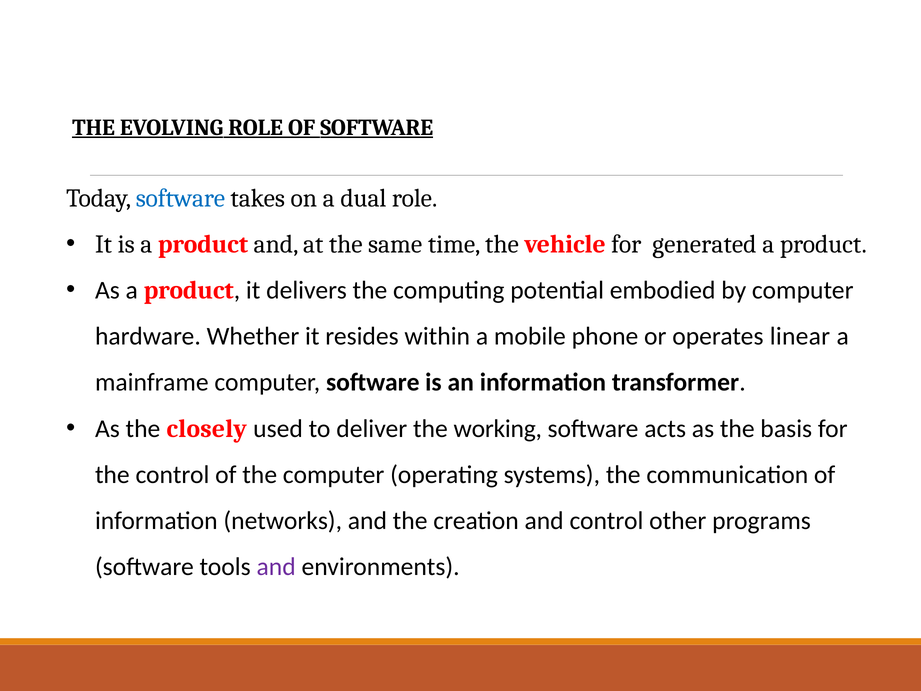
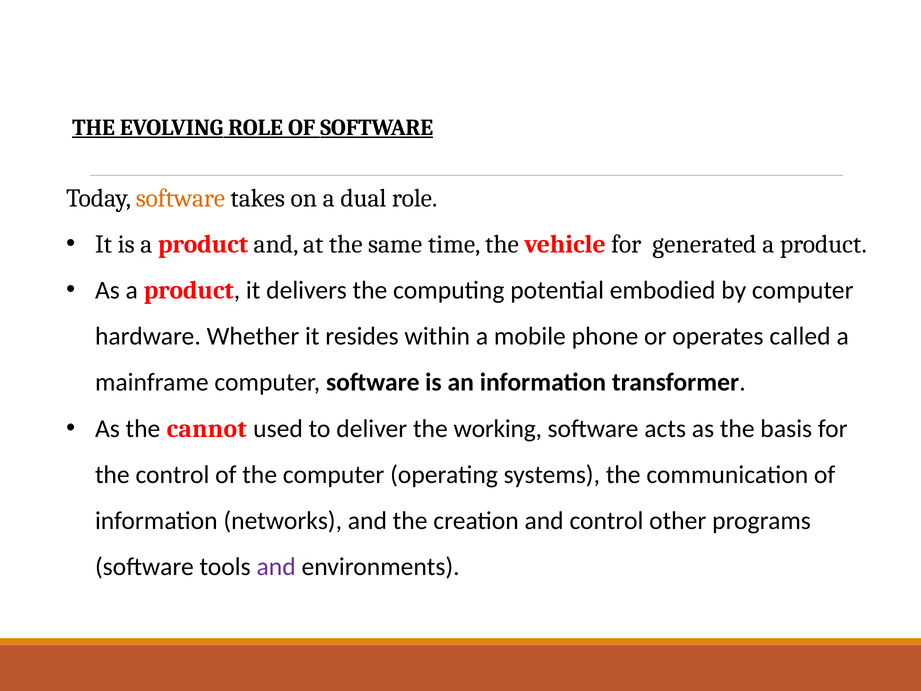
software colour: blue -> orange (180, 198)
linear: linear -> called (800, 336)
closely: closely -> cannot (207, 428)
